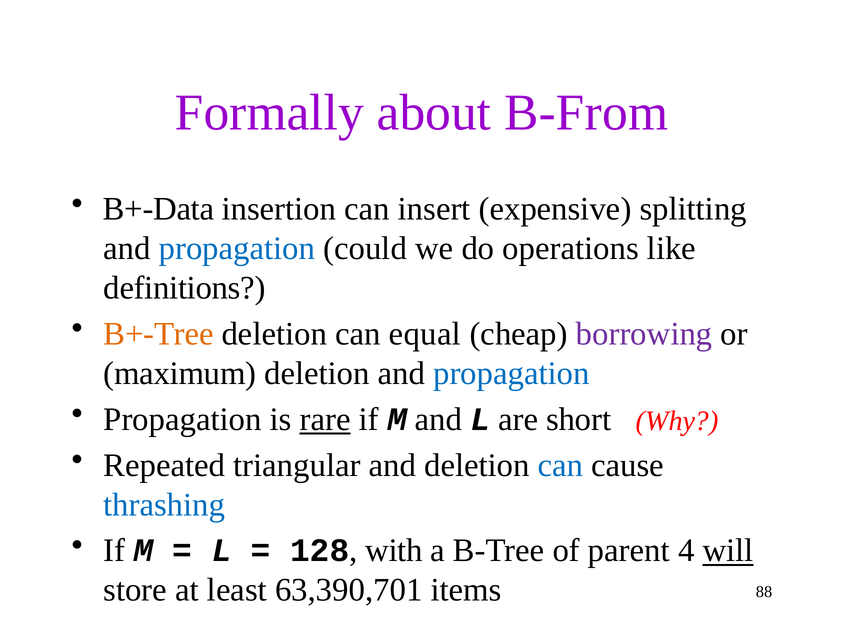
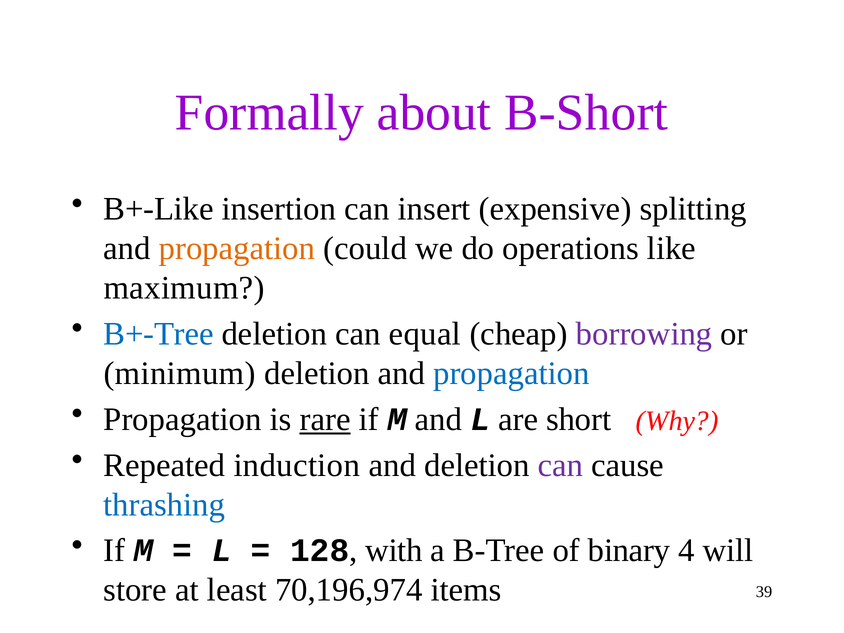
B-From: B-From -> B-Short (586, 113)
B+-Data: B+-Data -> B+-Like (158, 209)
propagation colour: blue -> orange (237, 248)
definitions: definitions -> maximum (184, 288)
B+-Tree colour: orange -> blue (158, 334)
maximum: maximum -> minimum (180, 373)
triangular: triangular -> induction (297, 465)
can colour: blue -> purple (560, 465)
parent: parent -> binary (629, 551)
will underline: present -> none (728, 551)
63,390,701: 63,390,701 -> 70,196,974 (349, 590)
88: 88 -> 39 (764, 592)
